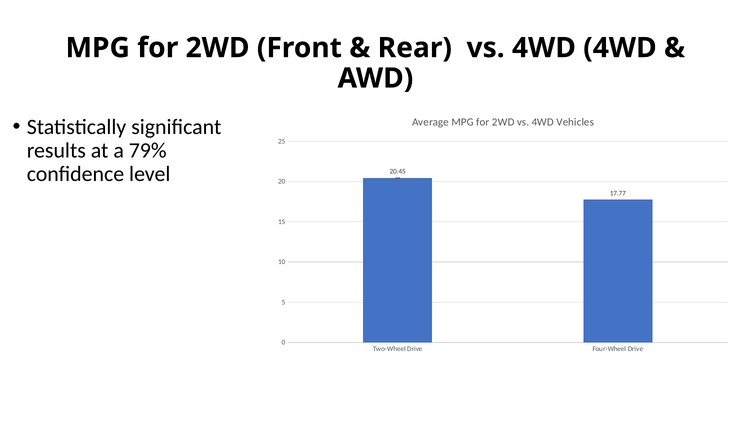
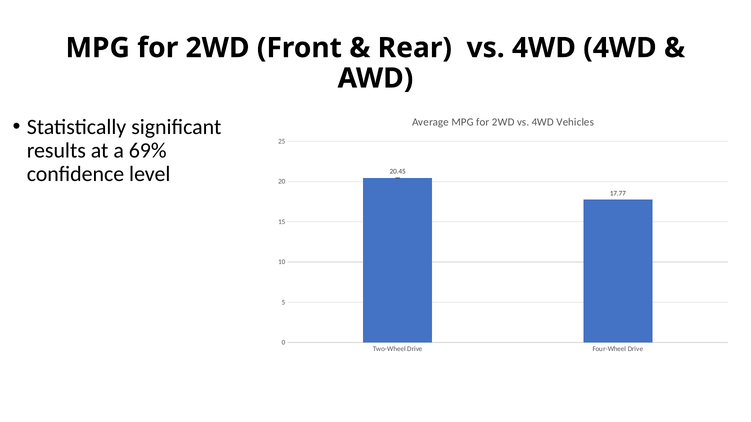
79%: 79% -> 69% (148, 151)
